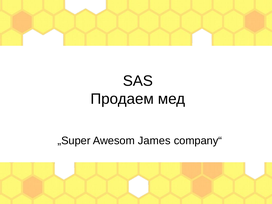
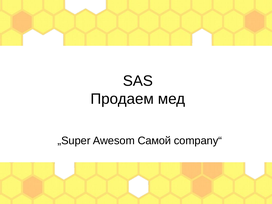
James: James -> Самой (154, 141)
